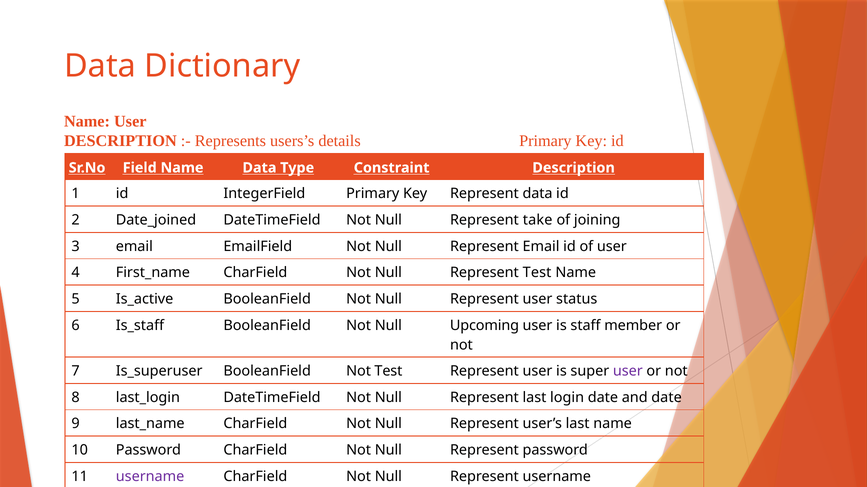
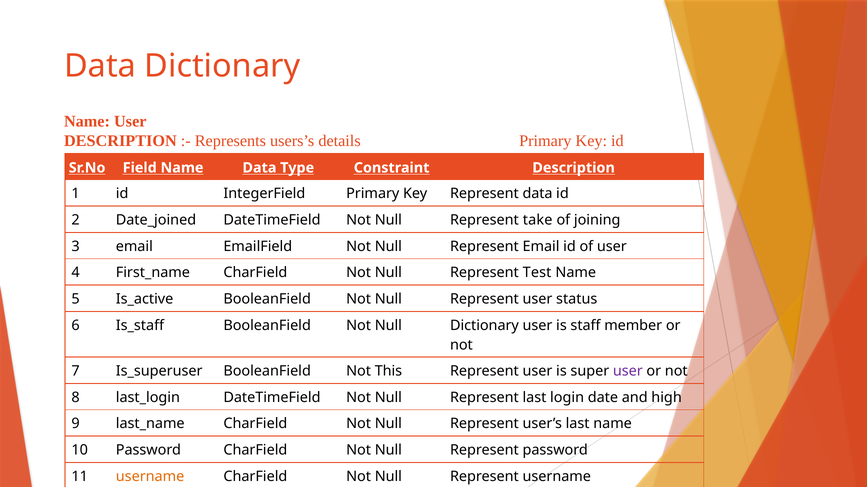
Null Upcoming: Upcoming -> Dictionary (484, 326)
Not Test: Test -> This (388, 371)
and date: date -> high (667, 398)
username colour: purple -> orange (150, 477)
